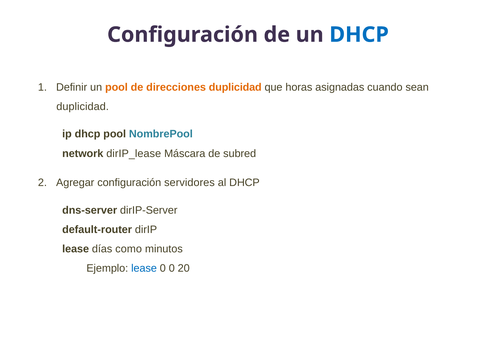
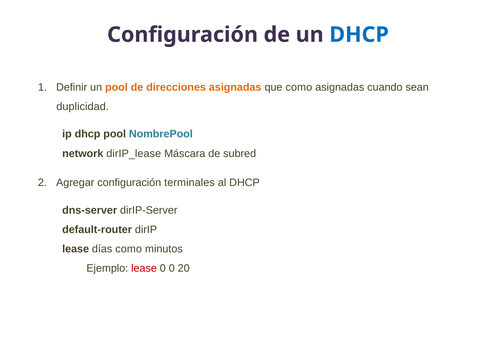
direcciones duplicidad: duplicidad -> asignadas (235, 87)
que horas: horas -> como (299, 87)
servidores: servidores -> terminales (189, 183)
lease colour: blue -> red (144, 268)
